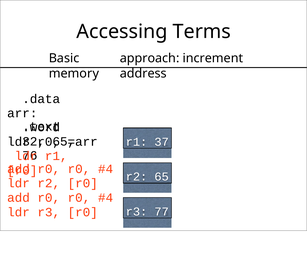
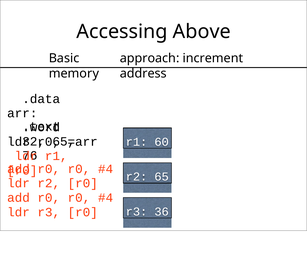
Terms: Terms -> Above (202, 32)
37: 37 -> 60 (162, 142)
77: 77 -> 36 (162, 211)
